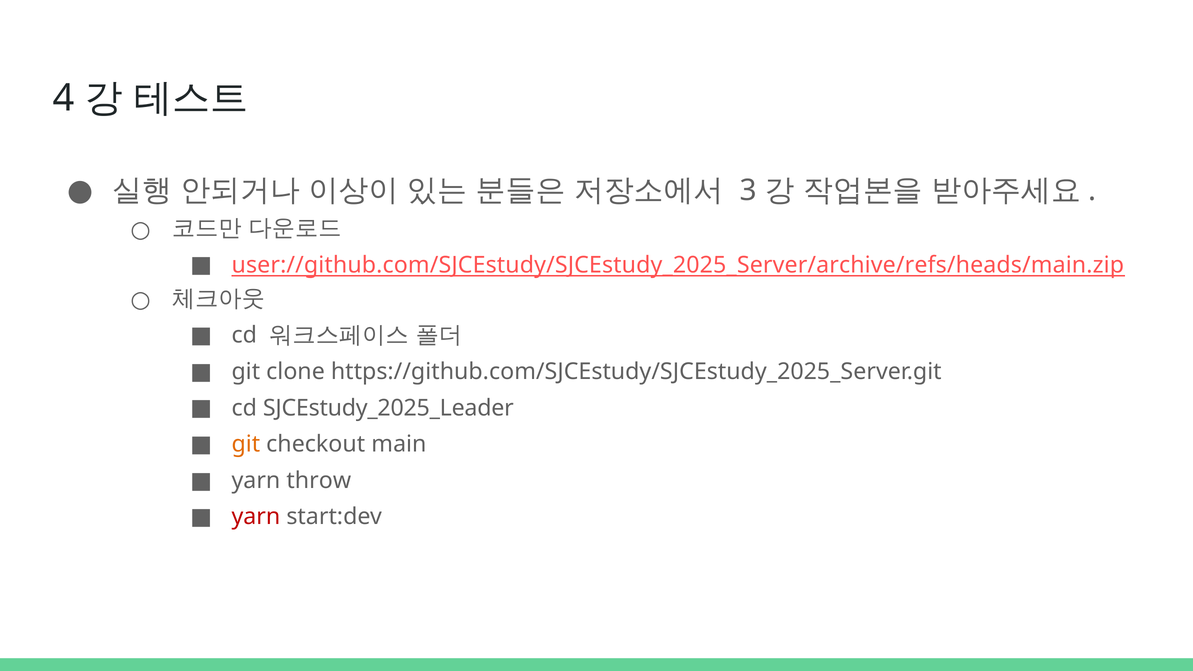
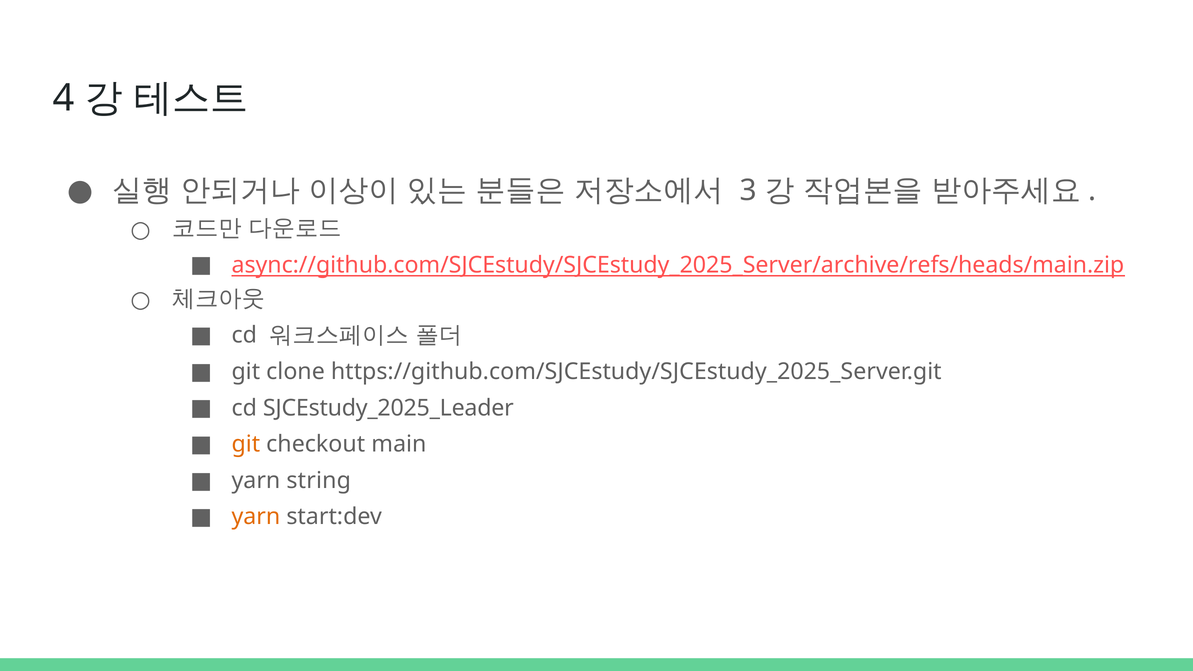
user://github.com/SJCEstudy/SJCEstudy_2025_Server/archive/refs/heads/main.zip: user://github.com/SJCEstudy/SJCEstudy_2025_Server/archive/refs/heads/main.zip -> async://github.com/SJCEstudy/SJCEstudy_2025_Server/archive/refs/heads/main.zip (678, 265)
throw: throw -> string (319, 481)
yarn colour: red -> orange (256, 517)
